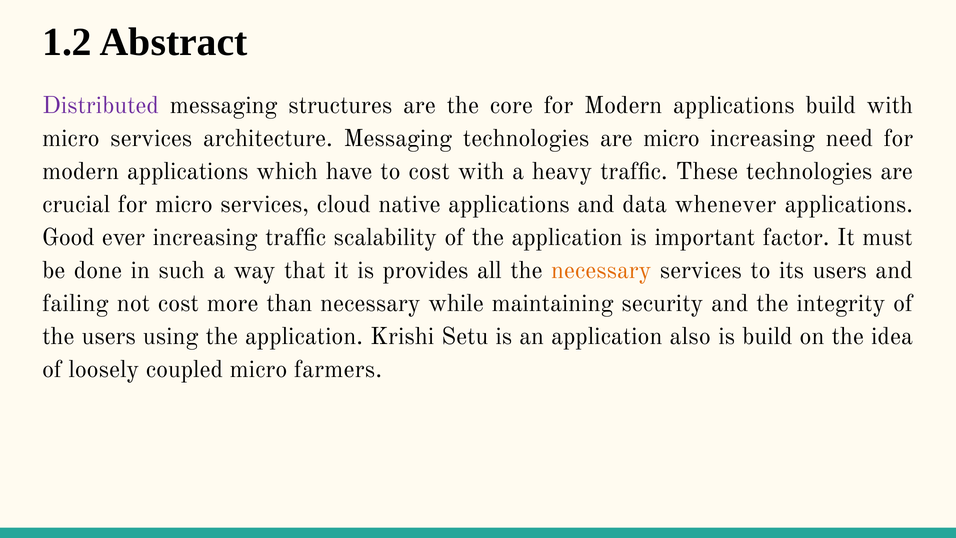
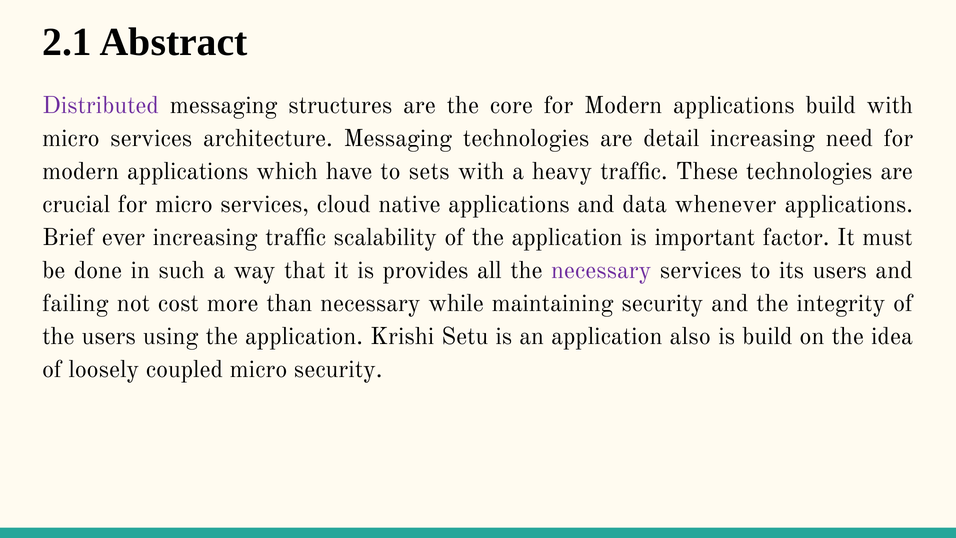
1.2: 1.2 -> 2.1 (67, 42)
are micro: micro -> detail (671, 138)
to cost: cost -> sets (429, 171)
Good: Good -> Brief (68, 237)
necessary colour: orange -> purple (601, 270)
micro farmers: farmers -> security (338, 369)
